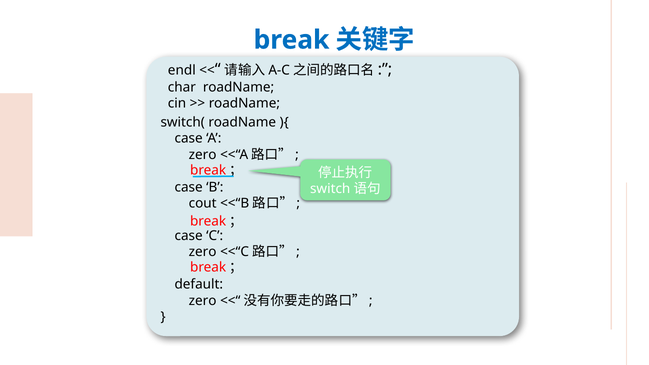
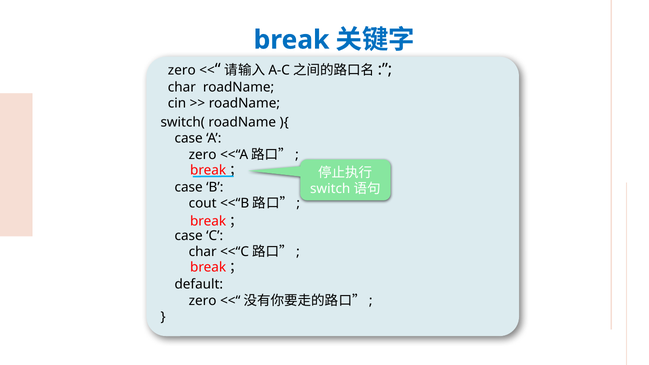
endl: endl -> zero (182, 70)
zero: zero -> char (203, 252)
